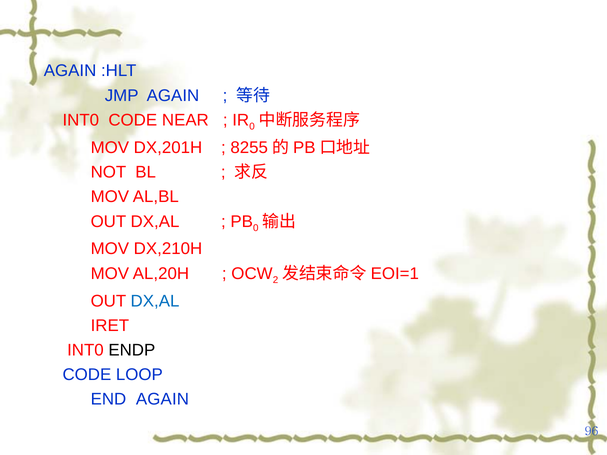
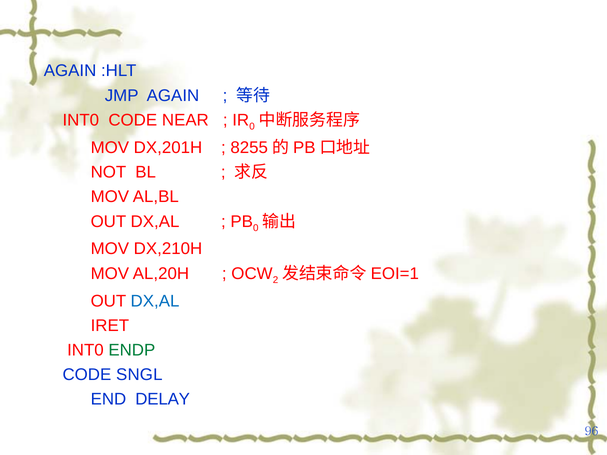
ENDP colour: black -> green (132, 350)
LOOP: LOOP -> SNGL (139, 375)
END AGAIN: AGAIN -> DELAY (163, 400)
